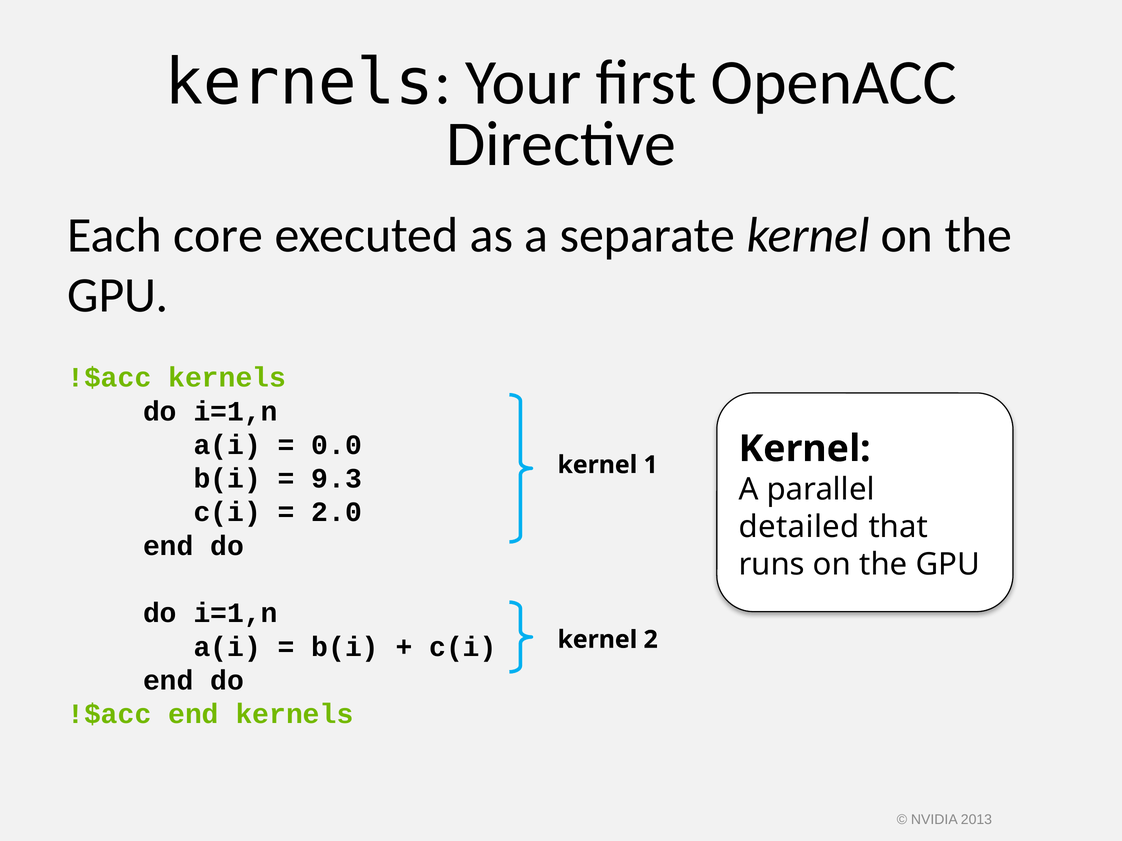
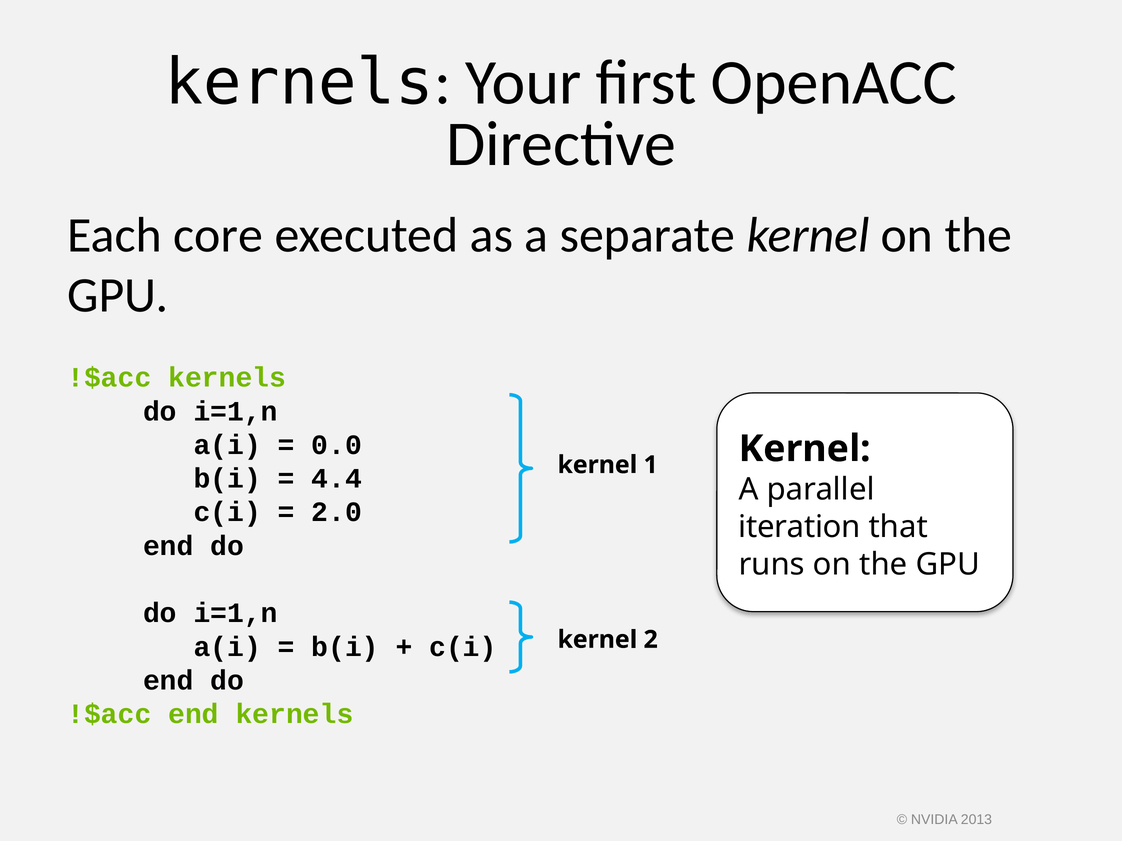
9.3: 9.3 -> 4.4 (337, 479)
detailed: detailed -> iteration (800, 527)
